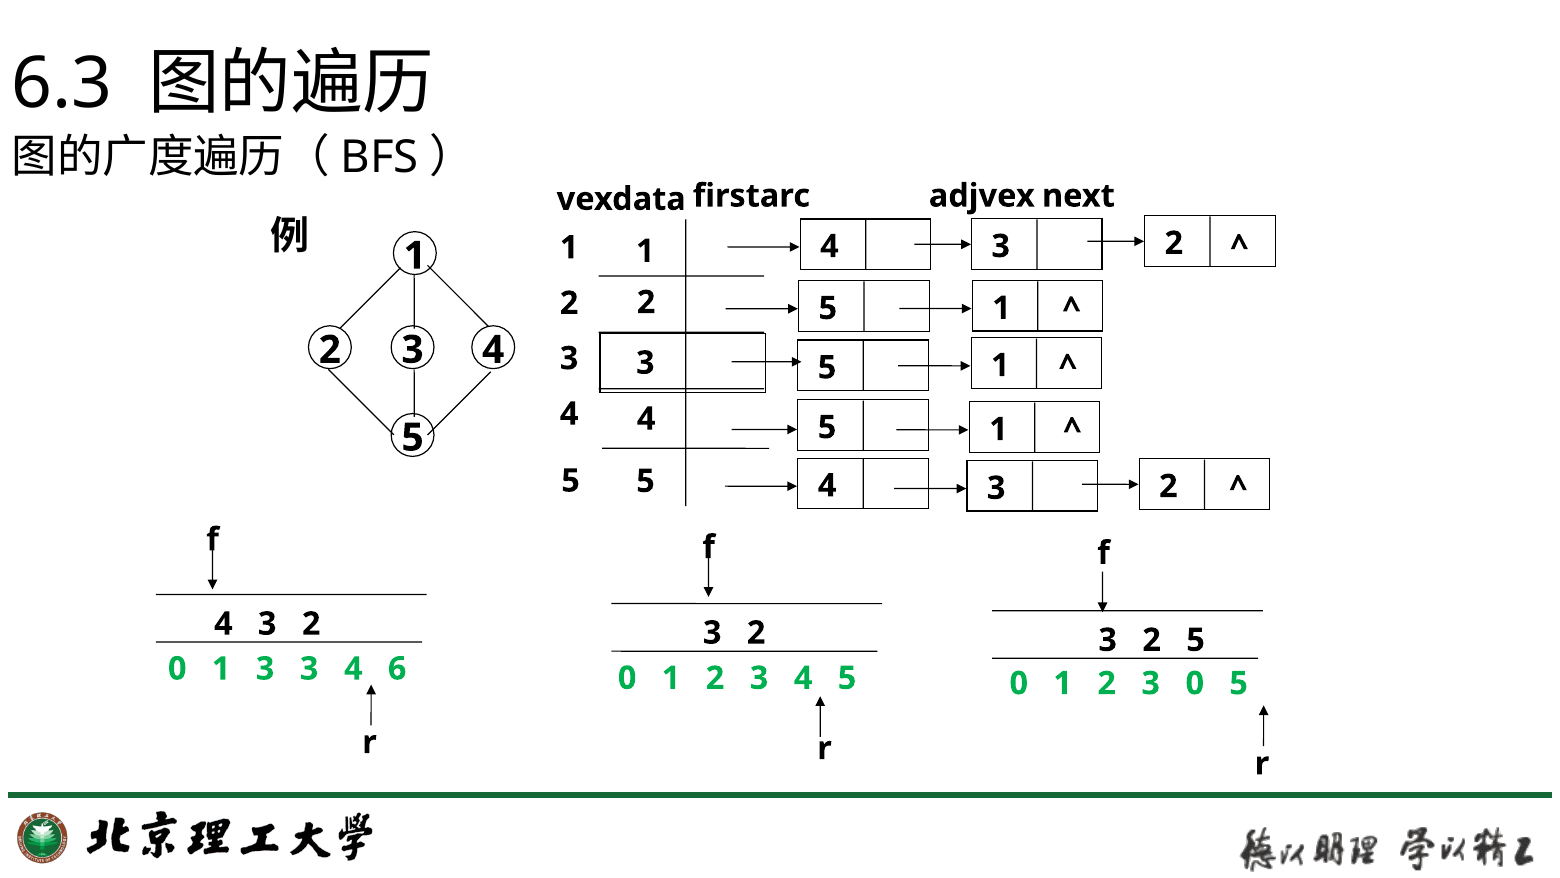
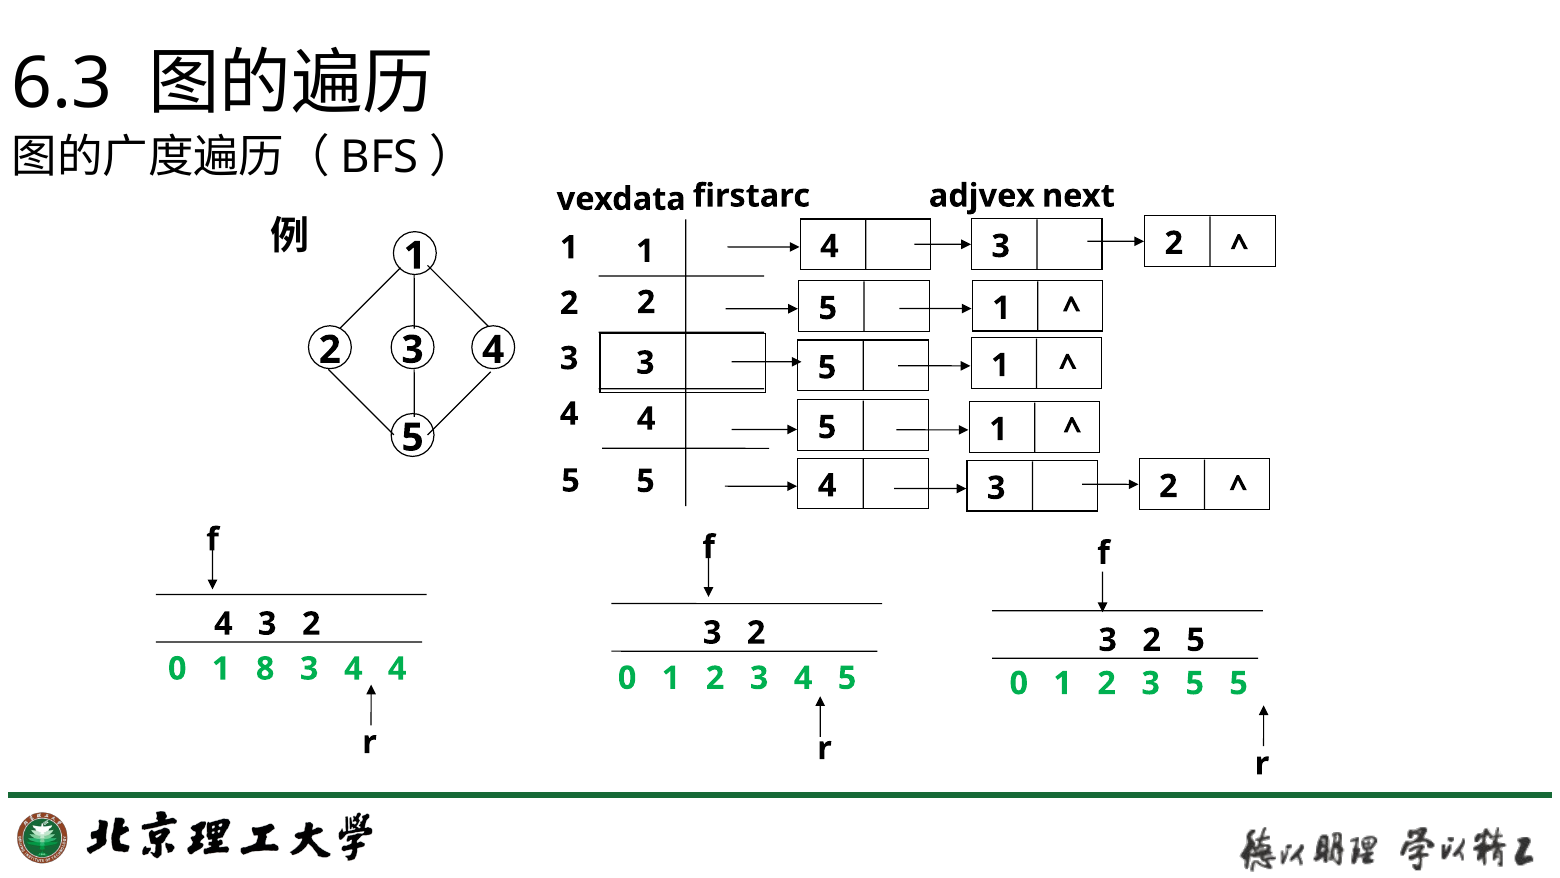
0 1 3: 3 -> 8 (265, 668)
3 4 6: 6 -> 4 (397, 668)
1 2 3 0: 0 -> 5 (1195, 683)
